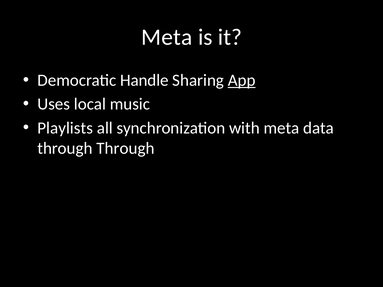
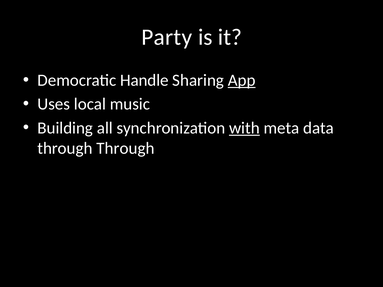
Meta: Meta -> Party (167, 37)
Playlists: Playlists -> Building (65, 128)
with underline: none -> present (244, 128)
